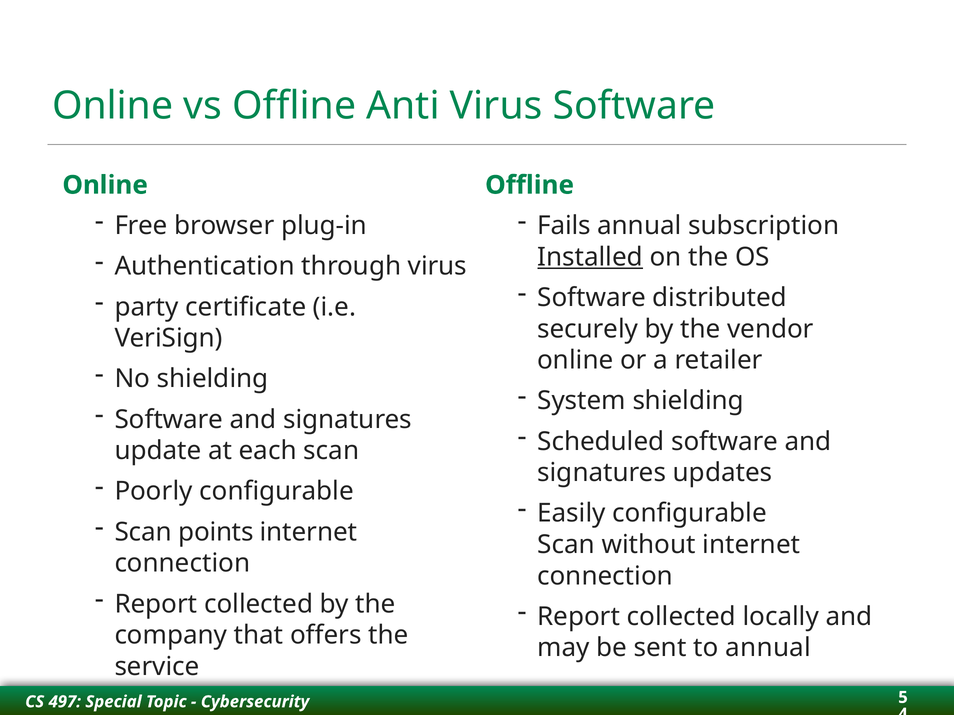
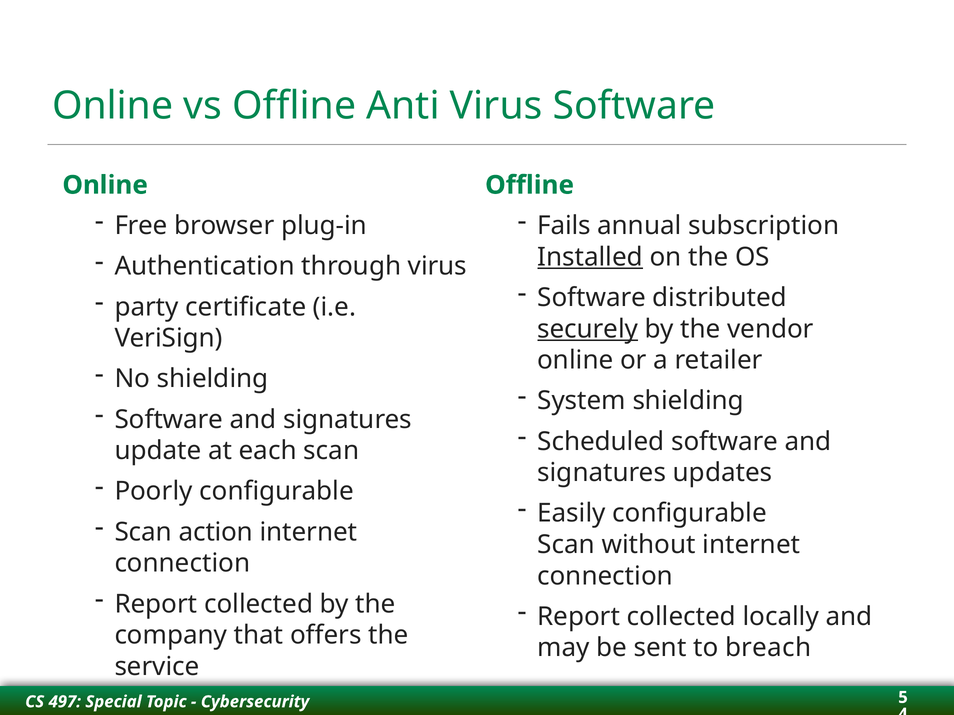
securely underline: none -> present (588, 329)
points: points -> action (216, 532)
to annual: annual -> breach (768, 648)
